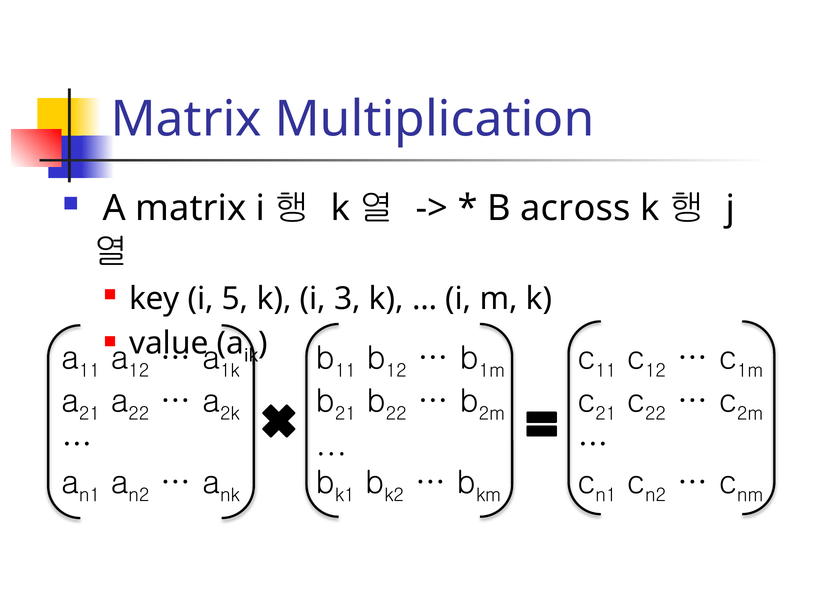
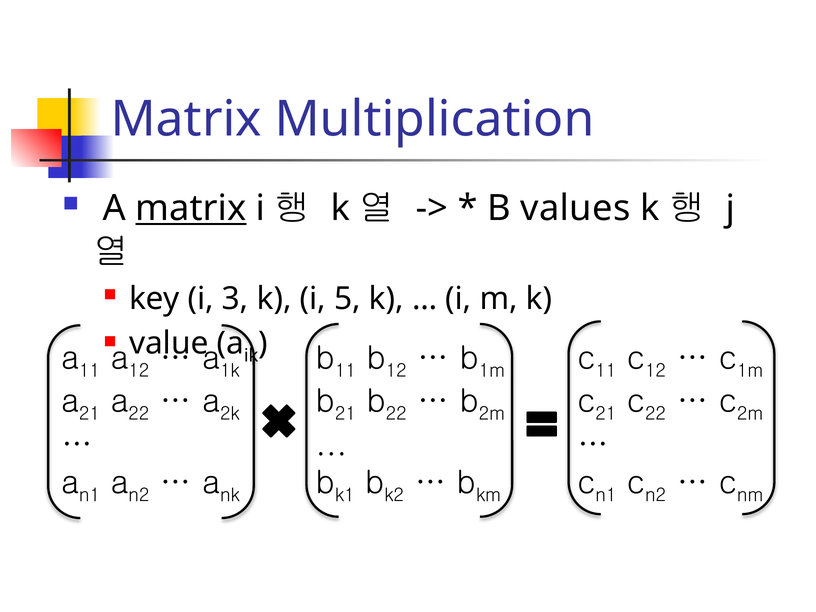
matrix underline: none -> present (191, 208)
across: across -> values (575, 208)
5: 5 -> 3 (235, 299)
3: 3 -> 5 (347, 299)
